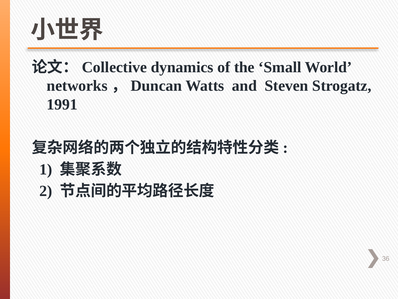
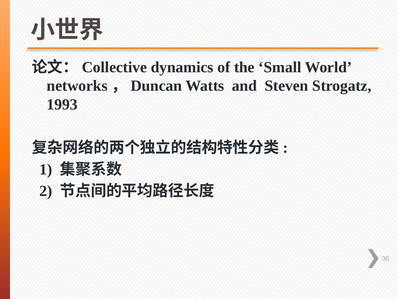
1991: 1991 -> 1993 (62, 104)
